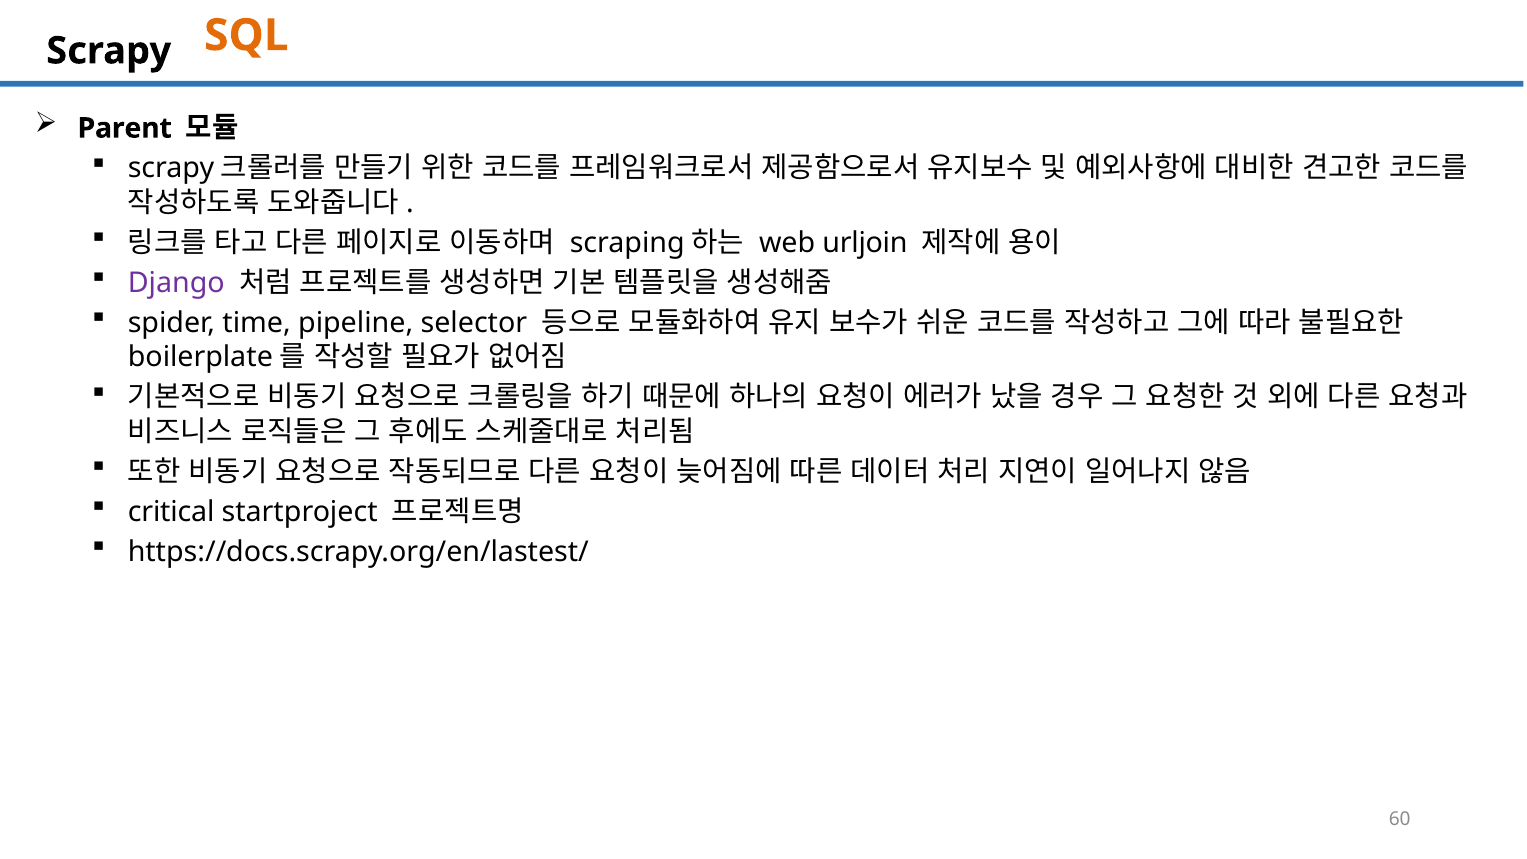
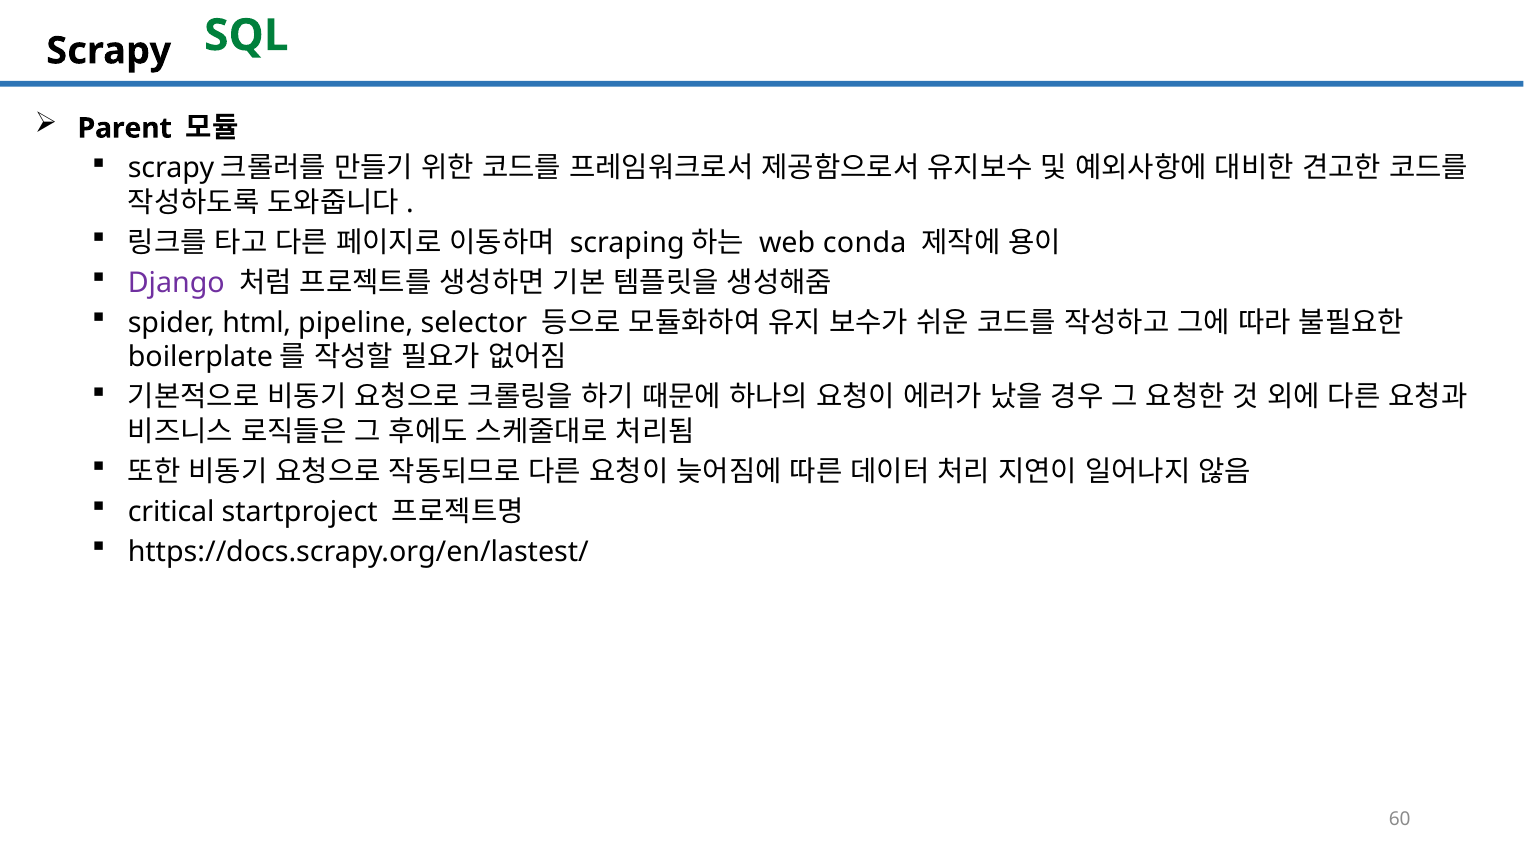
SQL colour: orange -> green (246, 35)
urljoin: urljoin -> conda (865, 243)
time: time -> html (257, 323)
